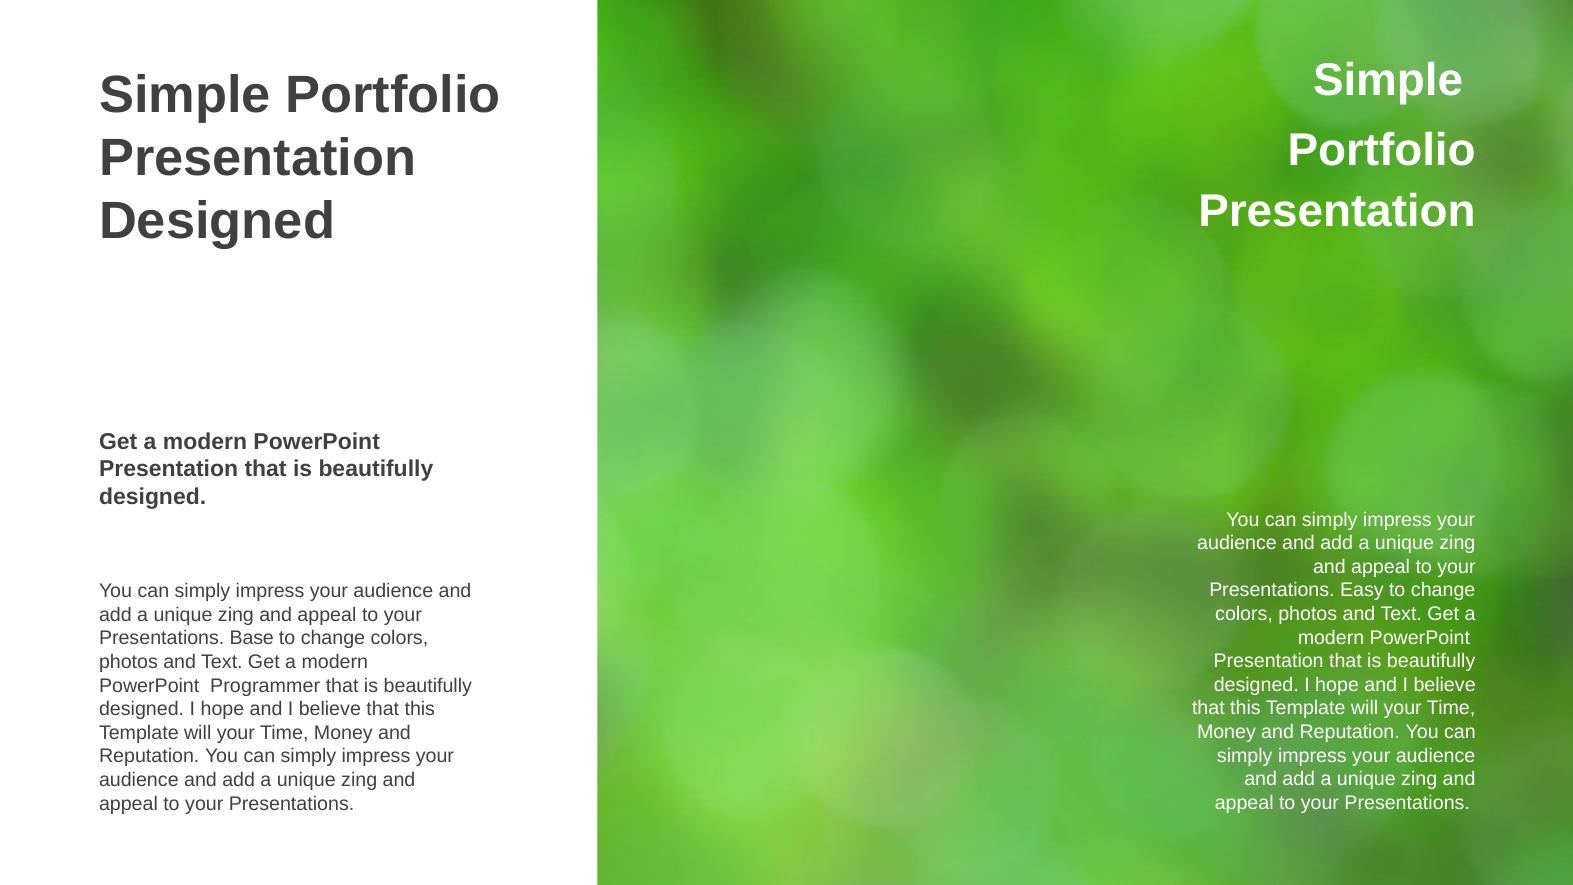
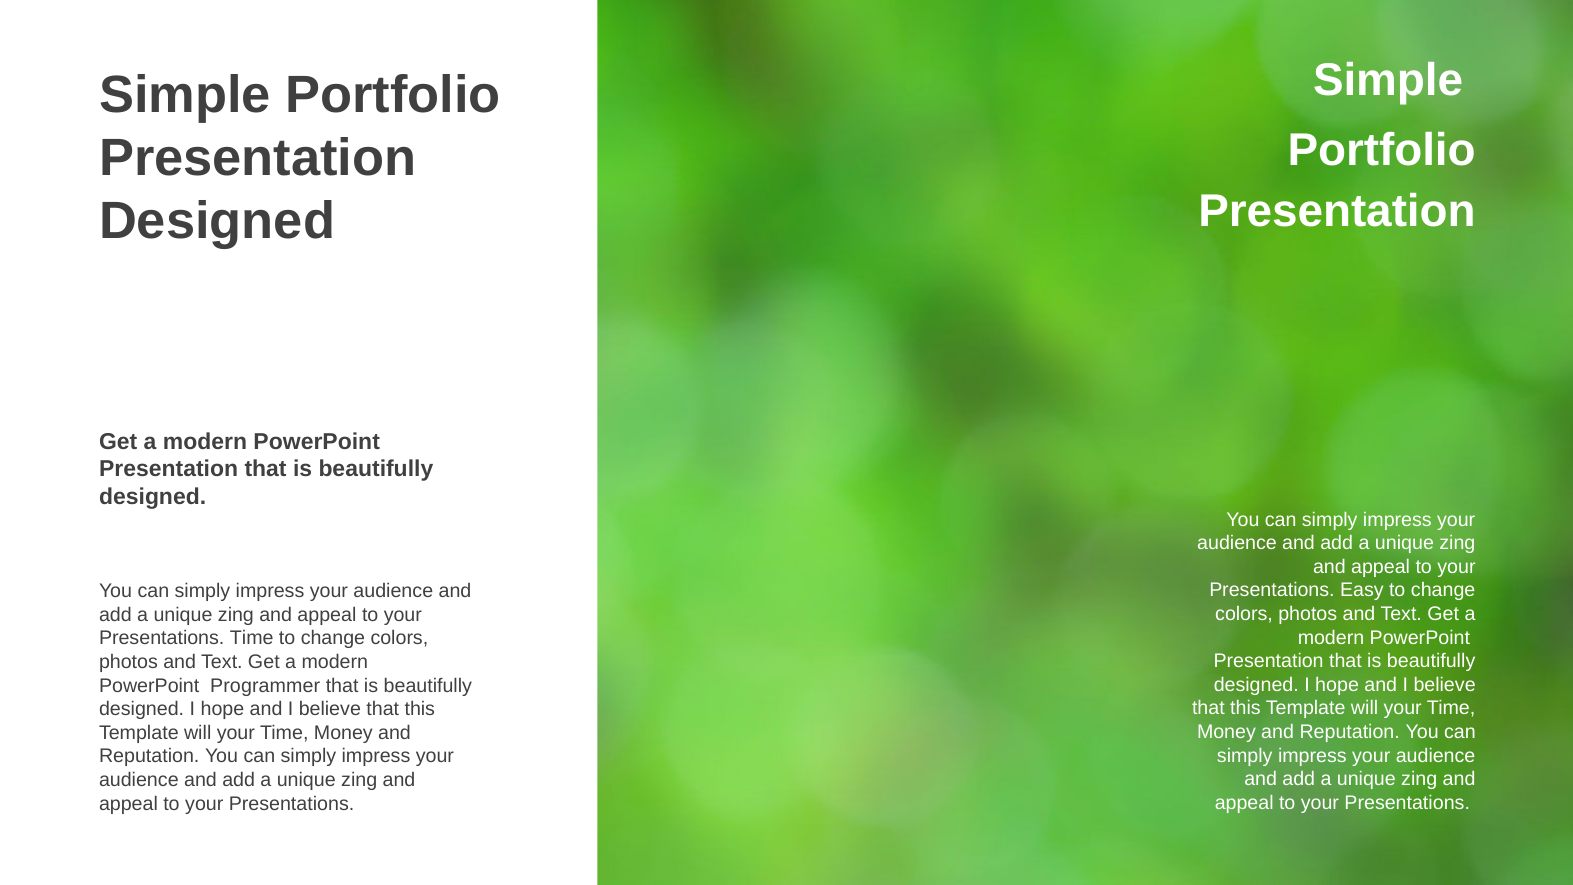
Presentations Base: Base -> Time (252, 638)
